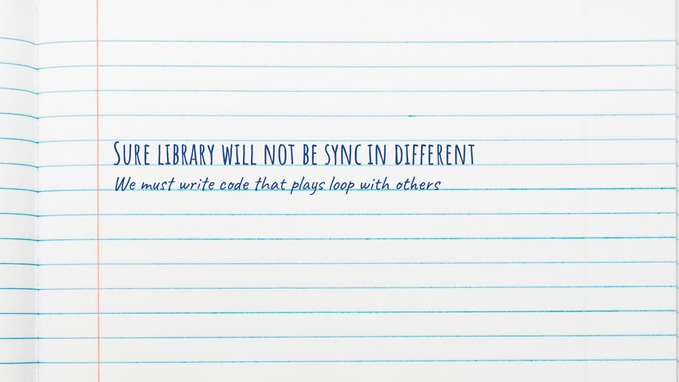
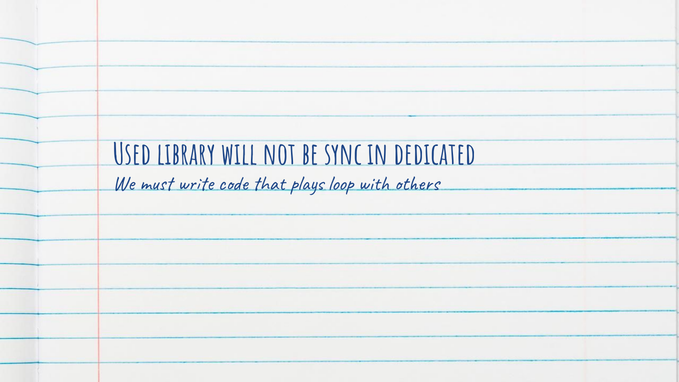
Sure: Sure -> Used (132, 155)
different: different -> dedicated (435, 155)
